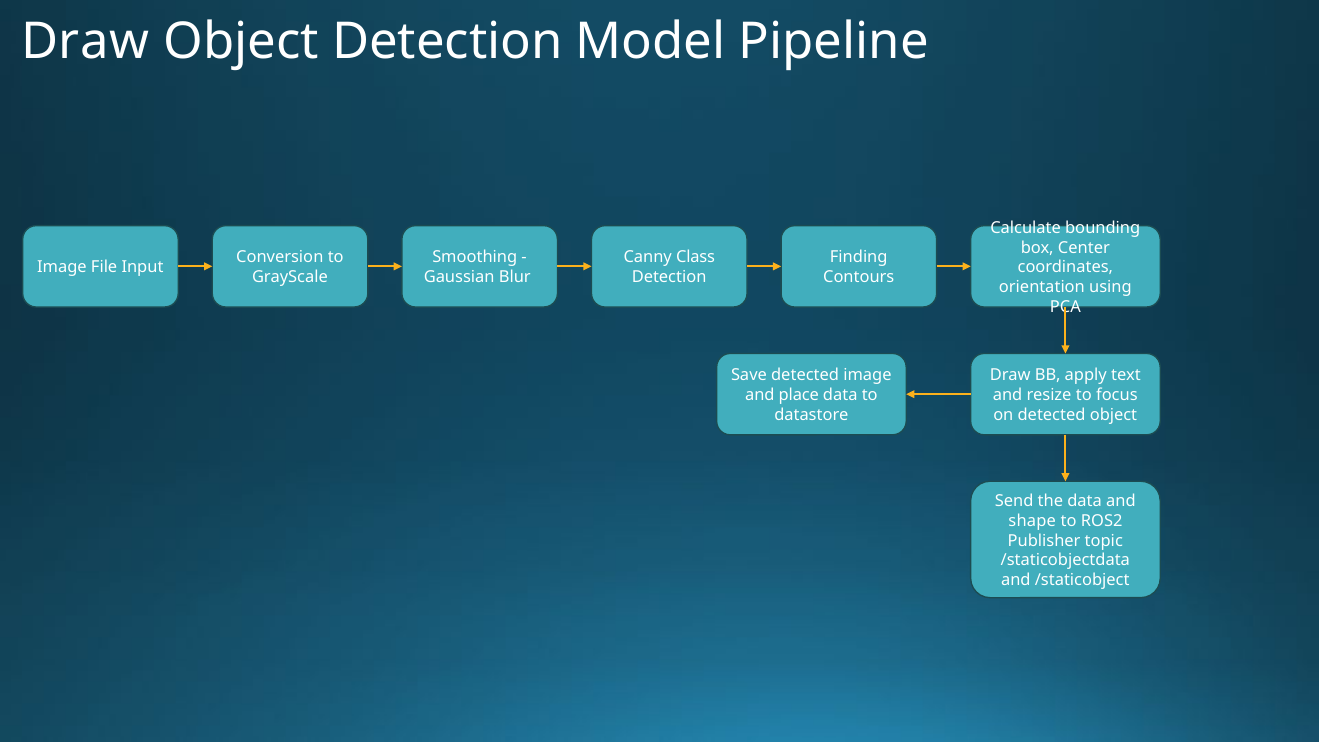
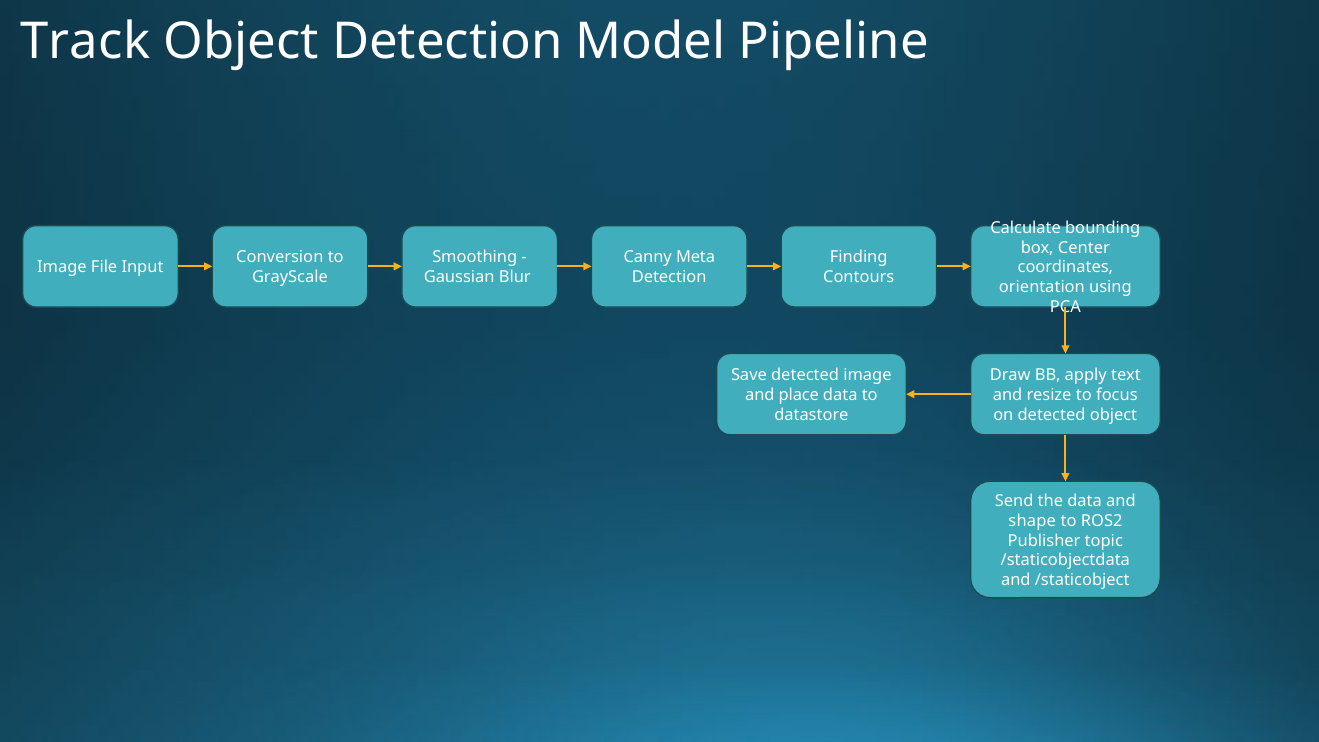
Draw: Draw -> Track (85, 42)
Class: Class -> Meta (696, 258)
